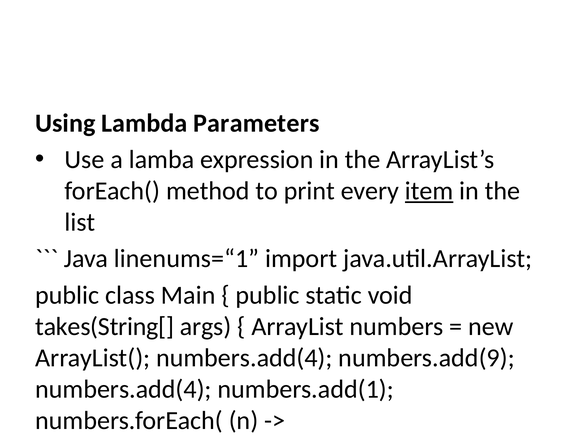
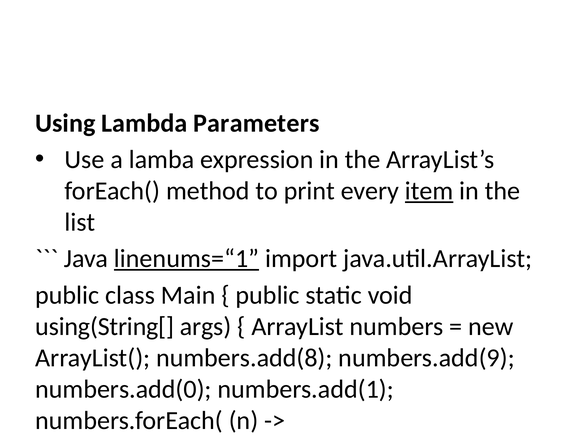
linenums=“1 underline: none -> present (187, 259)
takes(String[: takes(String[ -> using(String[ (105, 327)
ArrayList( numbers.add(4: numbers.add(4 -> numbers.add(8 (244, 358)
numbers.add(4: numbers.add(4 -> numbers.add(0 (123, 389)
